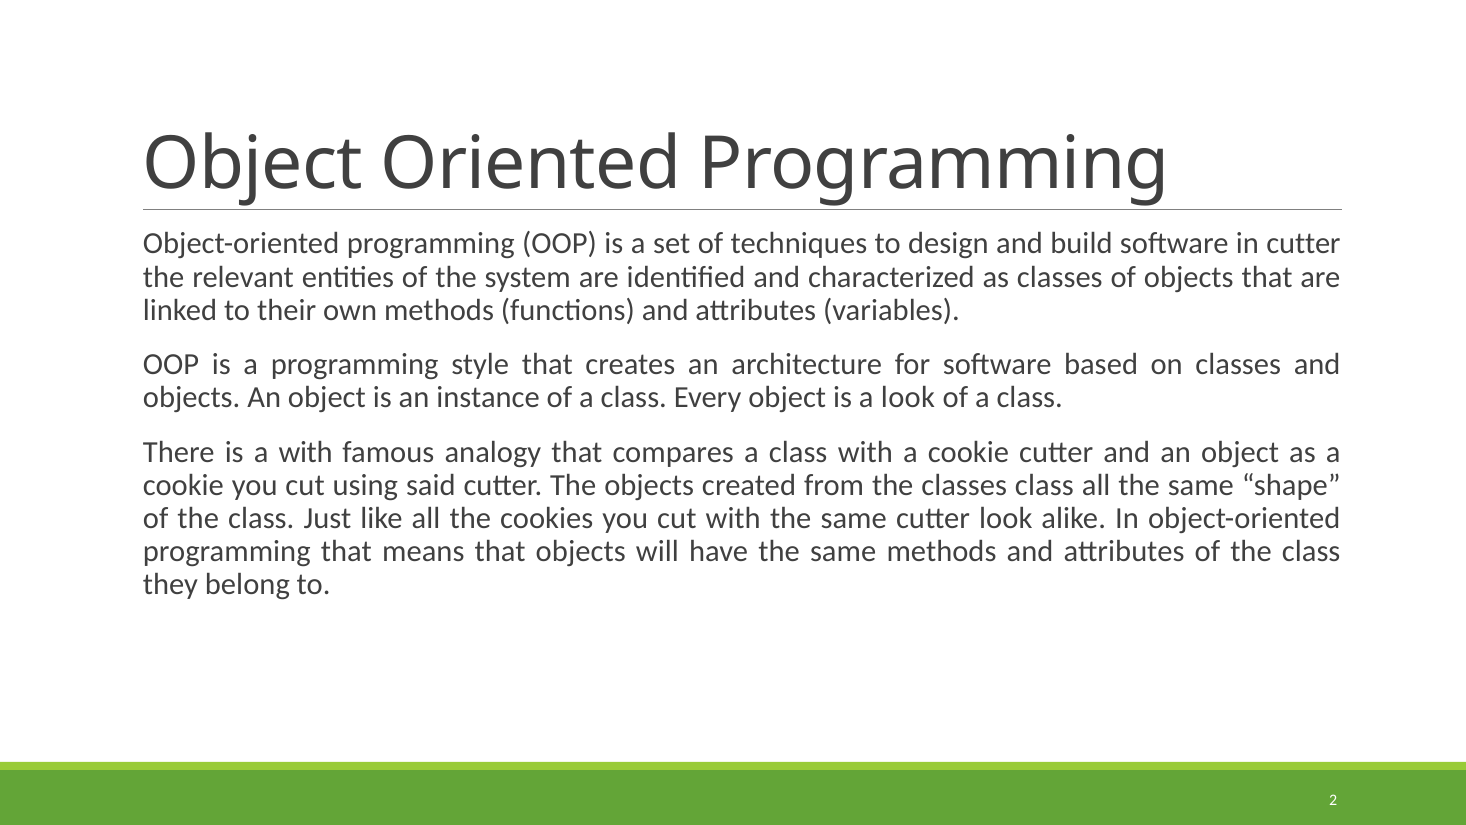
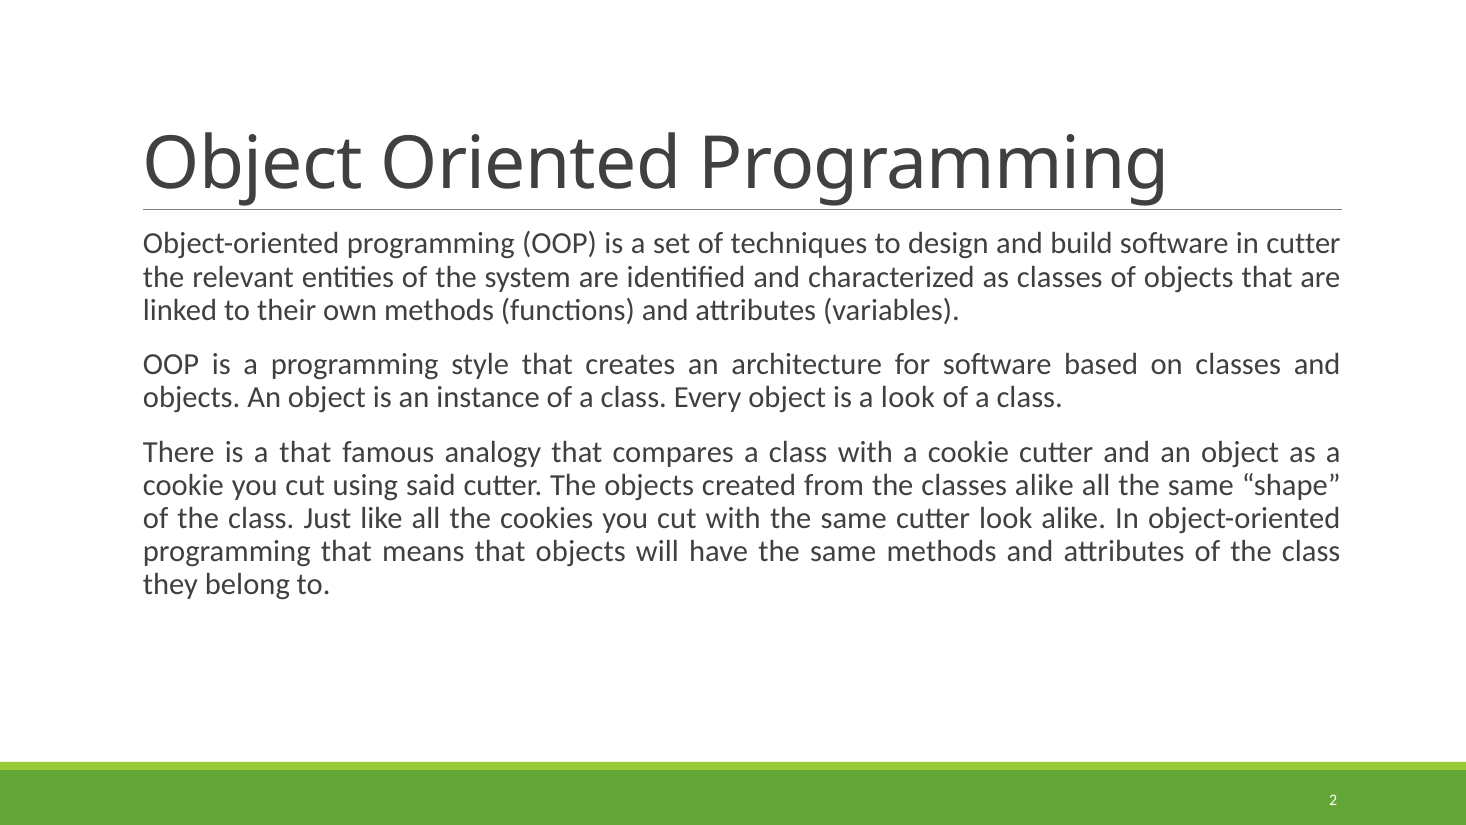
a with: with -> that (305, 452)
classes class: class -> alike (1044, 485)
